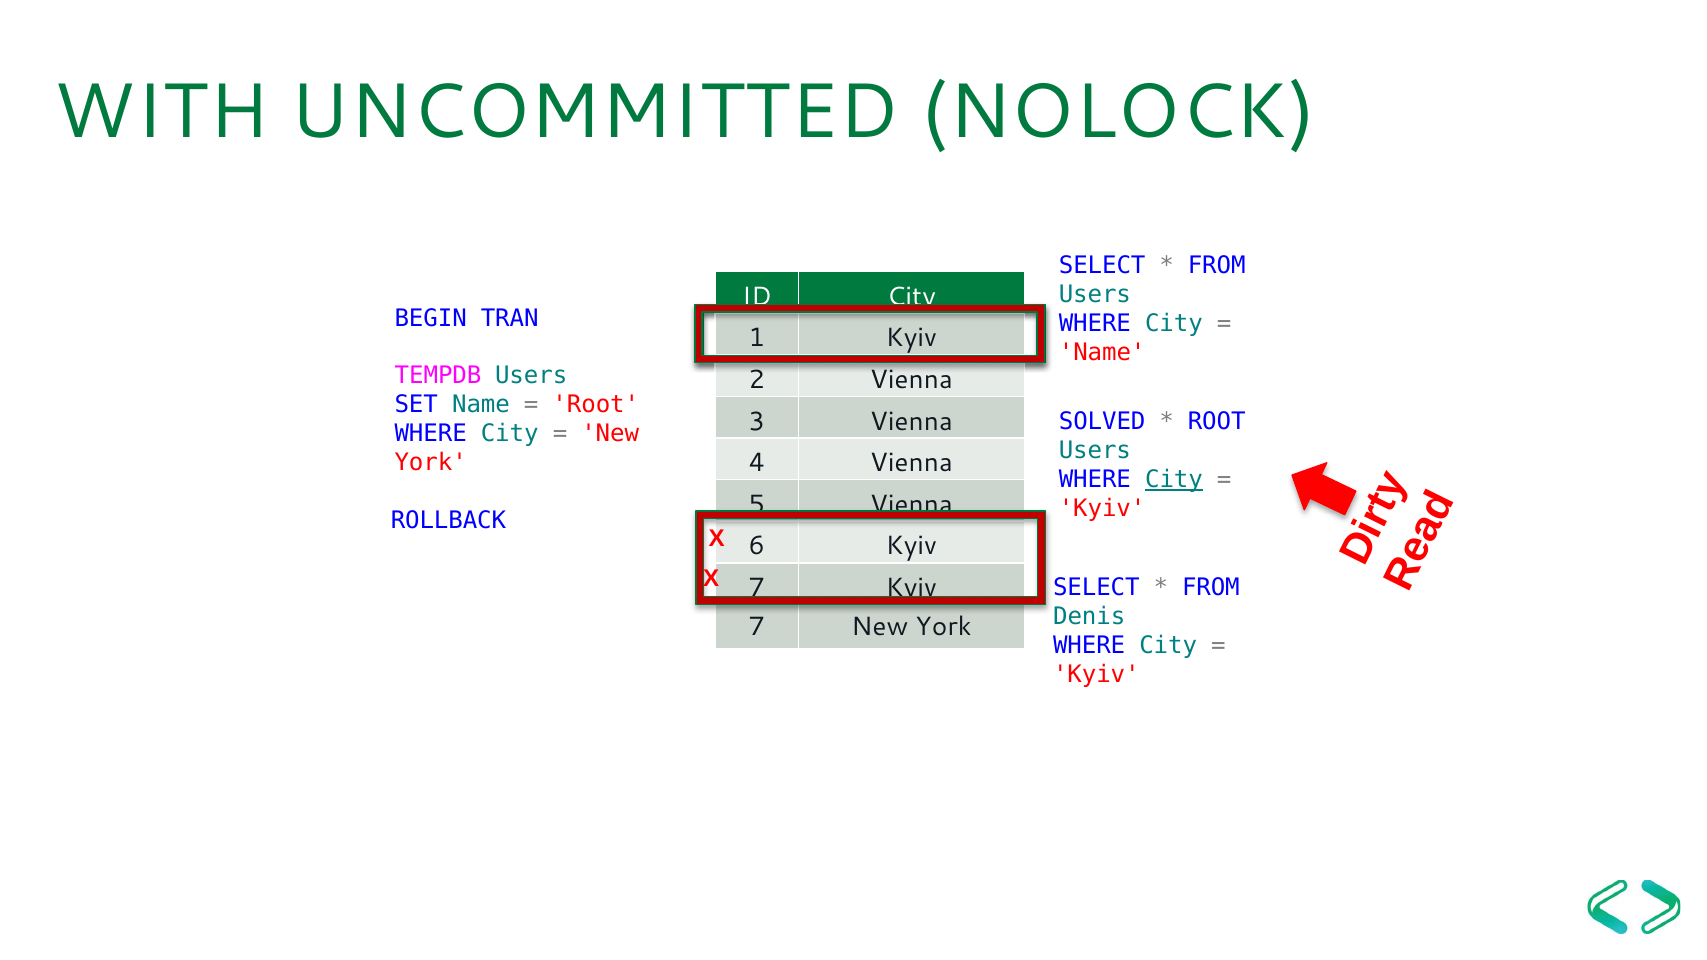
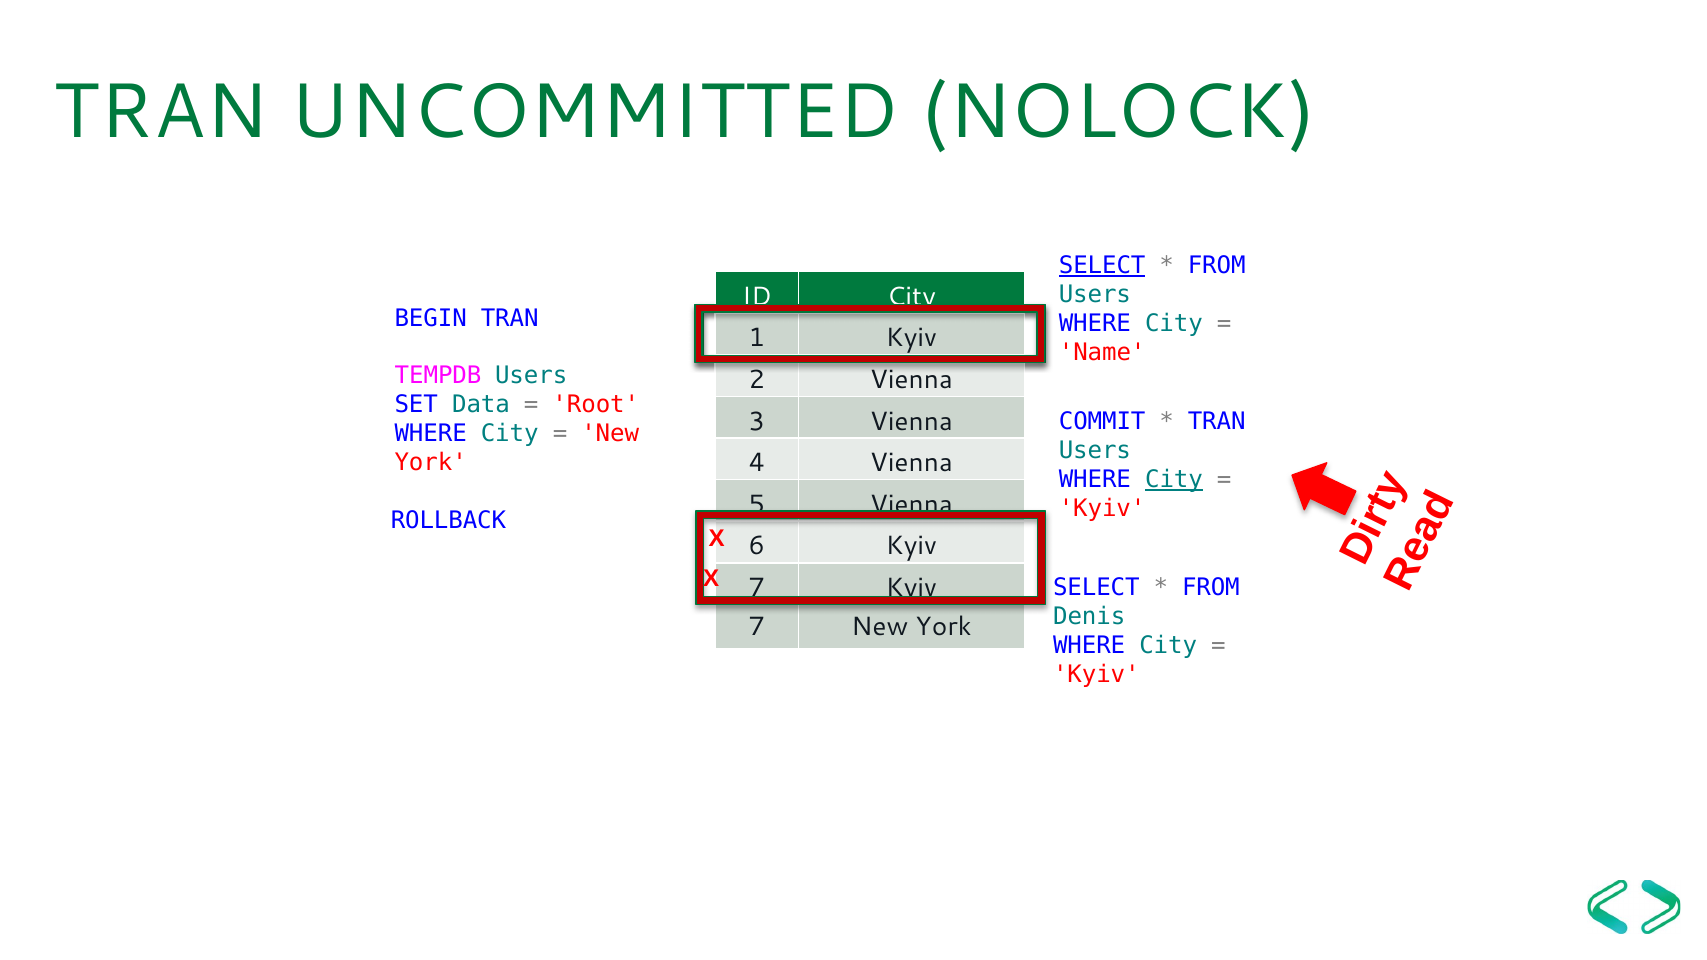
WITH: WITH -> TRAN (161, 112)
SELECT underline: none -> present (1102, 266)
SET Name: Name -> Data (481, 405)
SOLVED: SOLVED -> COMMIT (1102, 422)
ROOT: ROOT -> TRAN (1217, 422)
